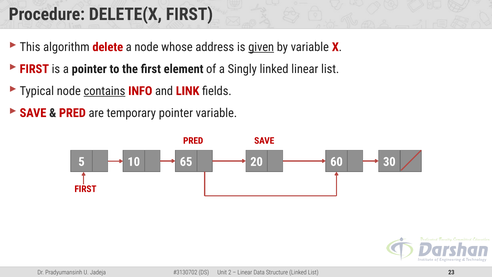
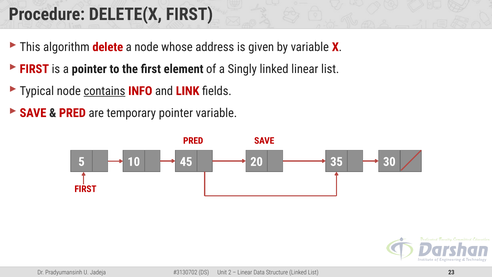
given underline: present -> none (261, 47)
65: 65 -> 45 (186, 162)
60: 60 -> 35 (336, 162)
